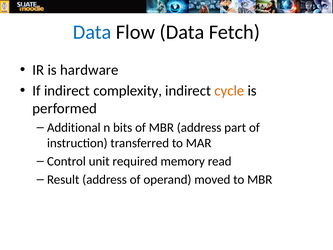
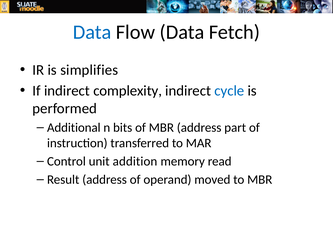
hardware: hardware -> simplifies (89, 70)
cycle colour: orange -> blue (229, 91)
required: required -> addition (135, 161)
